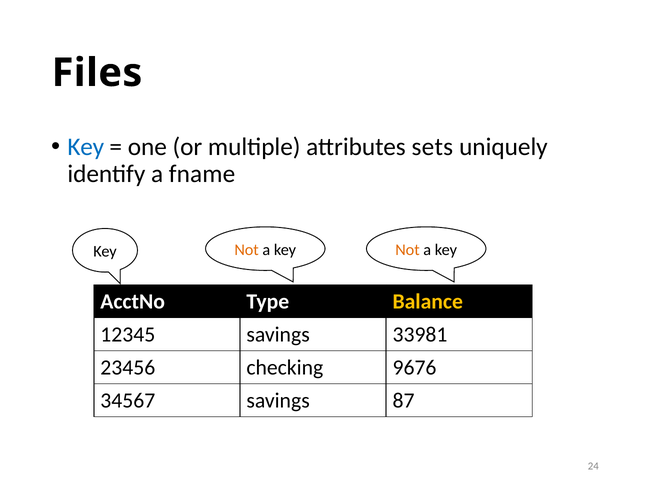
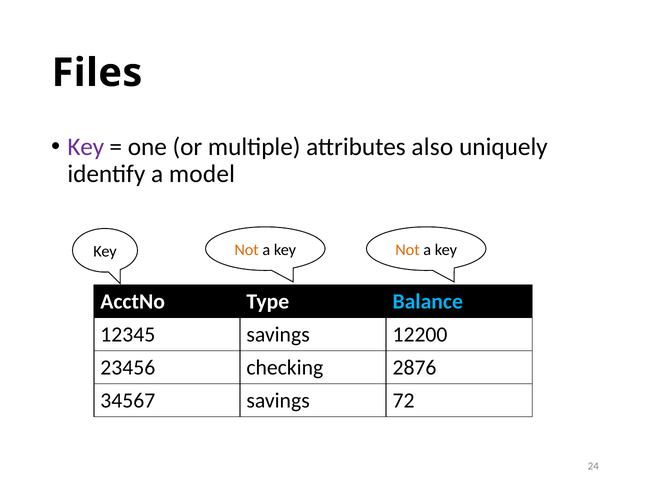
Key colour: blue -> purple (86, 147)
sets: sets -> also (432, 147)
fname: fname -> model (202, 174)
Balance colour: yellow -> light blue (428, 301)
33981: 33981 -> 12200 (420, 334)
9676: 9676 -> 2876 (415, 367)
87: 87 -> 72 (404, 400)
